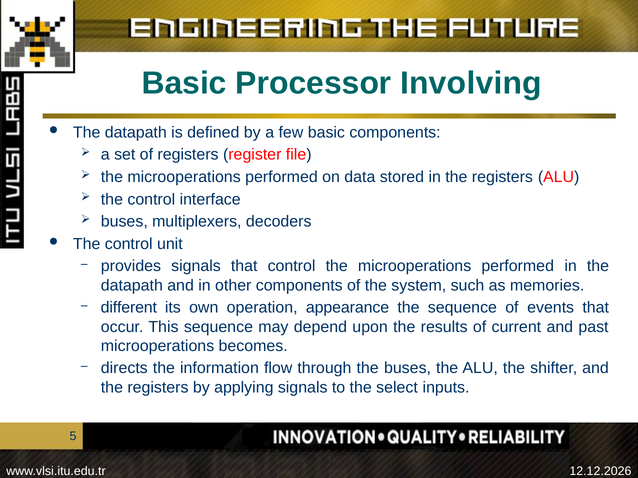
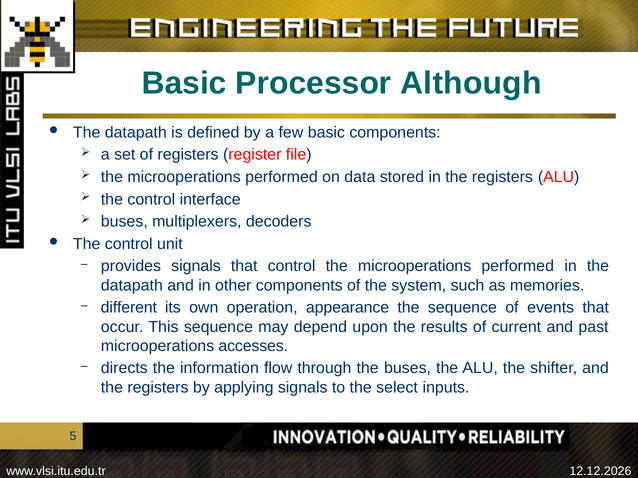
Involving: Involving -> Although (471, 83)
becomes: becomes -> accesses (253, 346)
